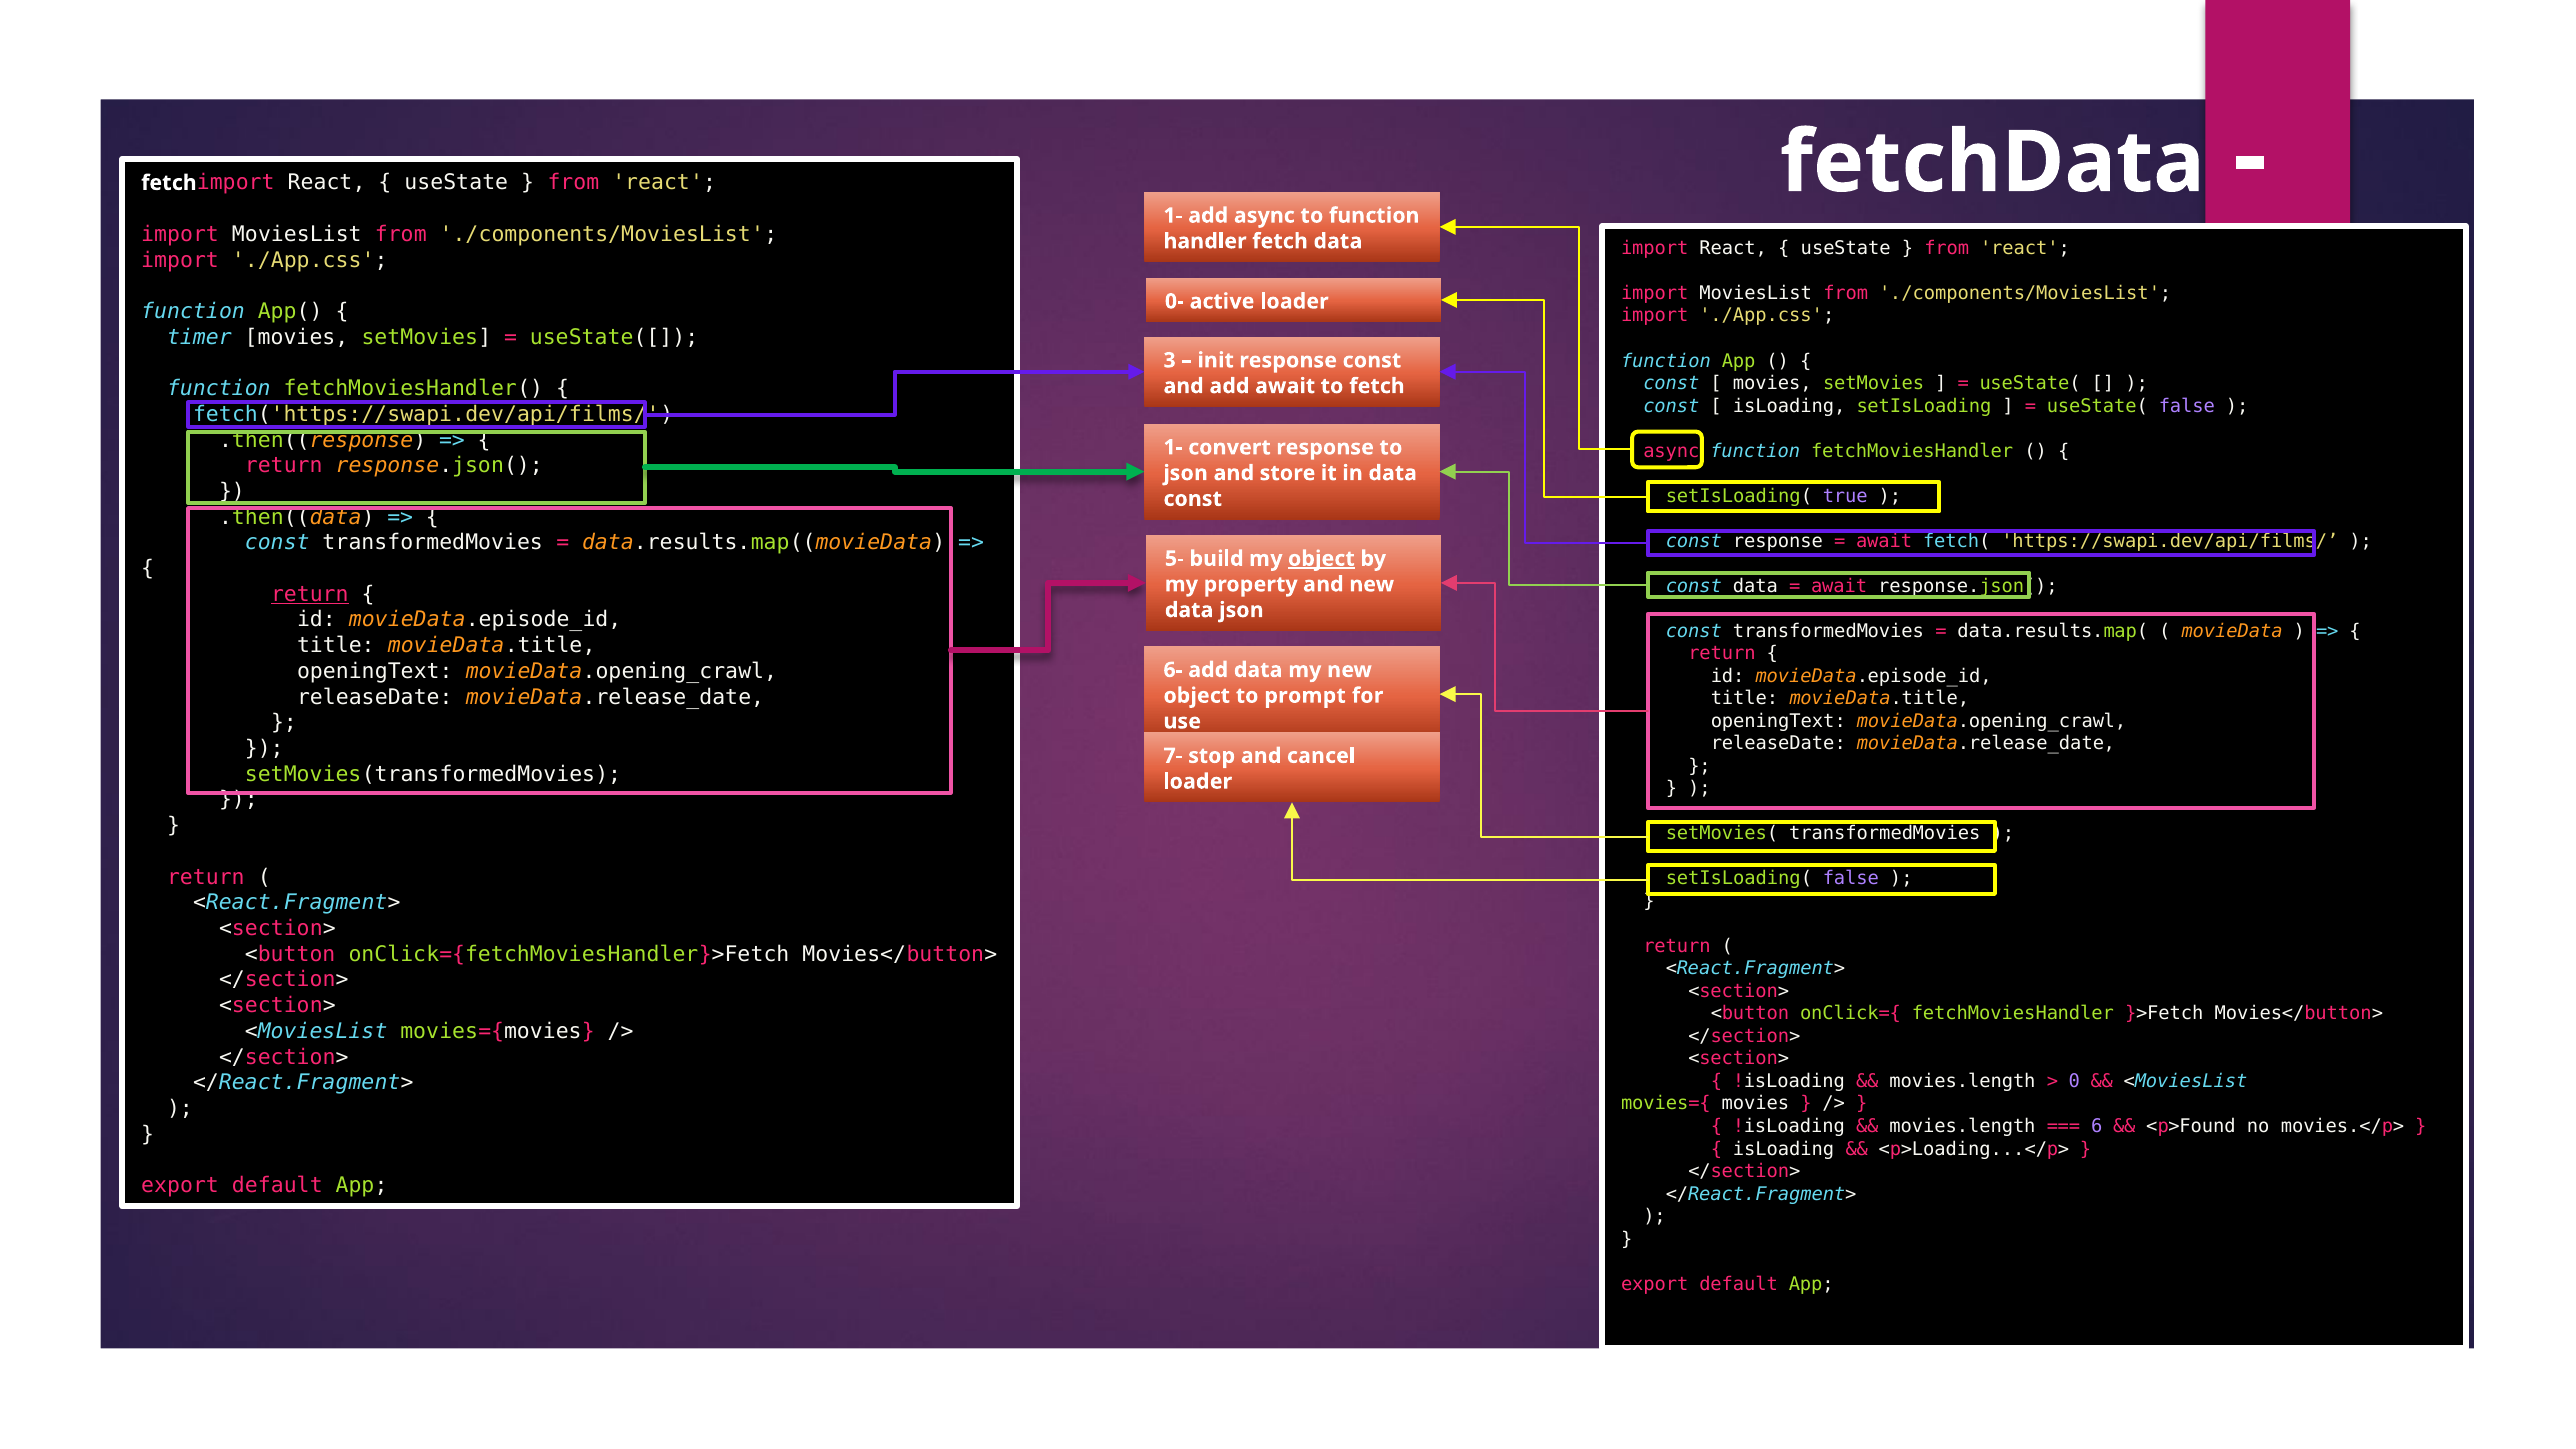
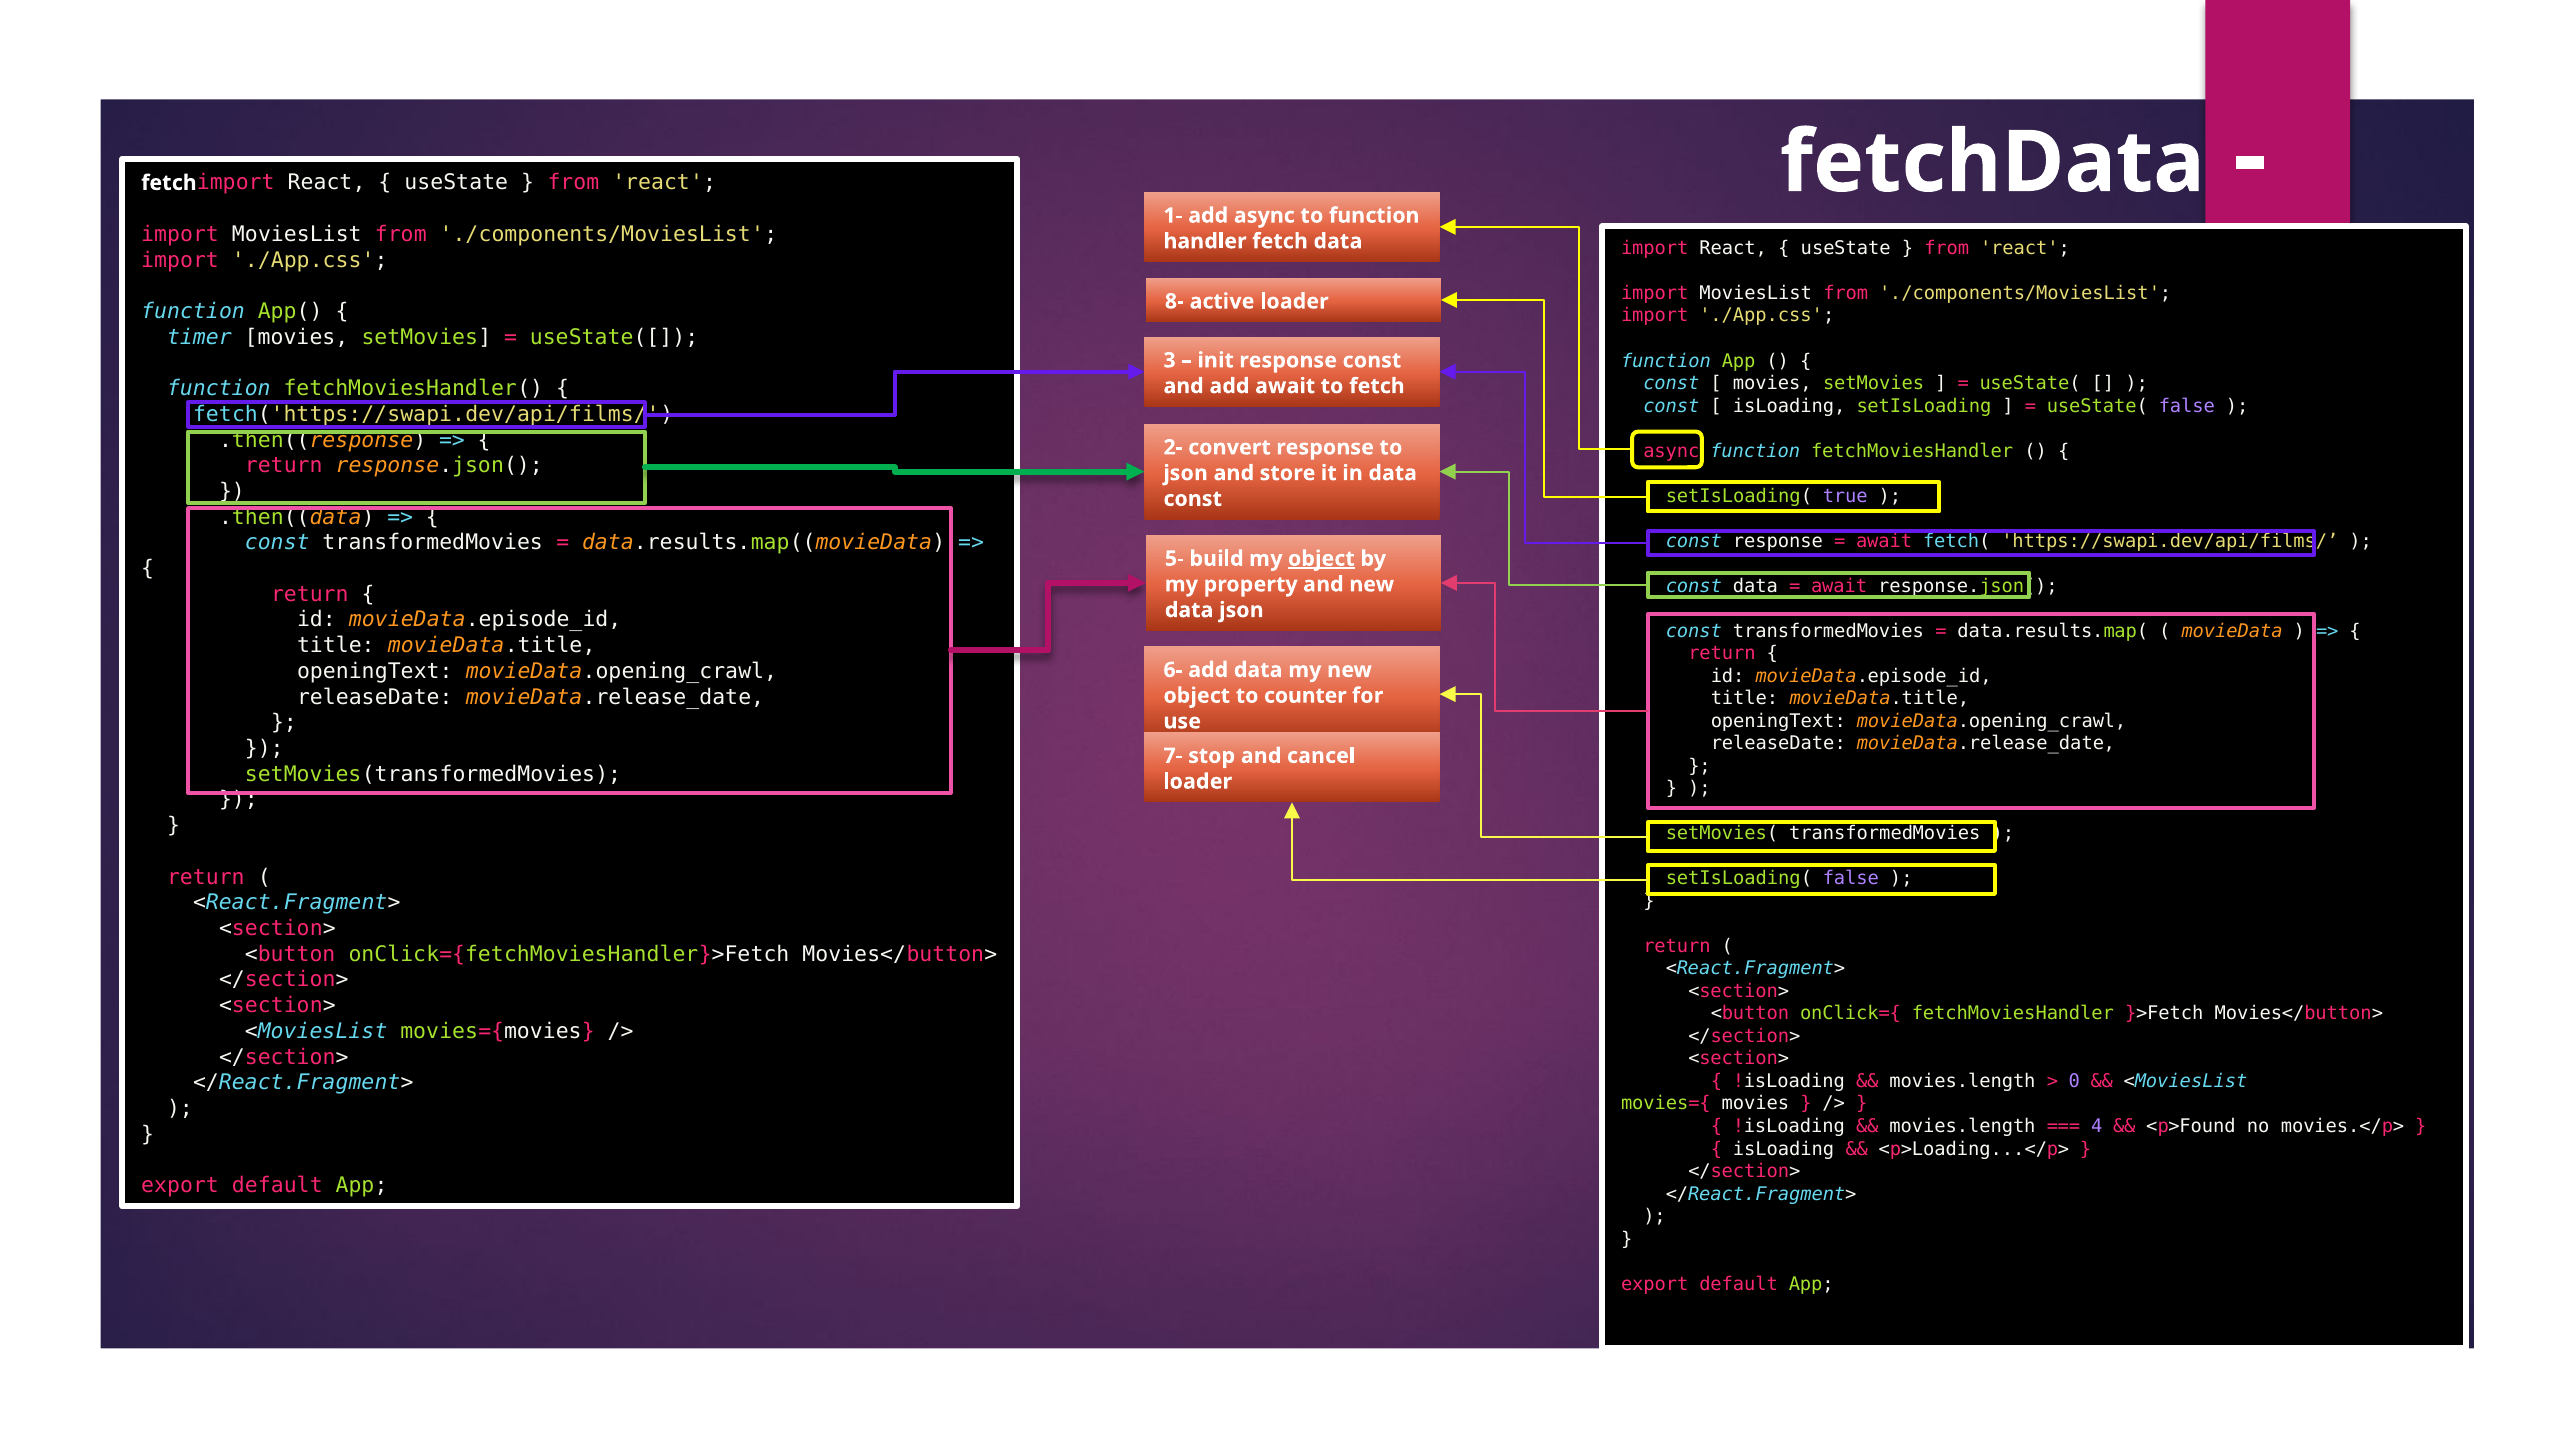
0-: 0- -> 8- (1174, 301)
1-: 1- -> 2- (1173, 447)
return underline: present -> none (310, 594)
prompt: prompt -> counter (1305, 696)
6: 6 -> 4 (2097, 1126)
